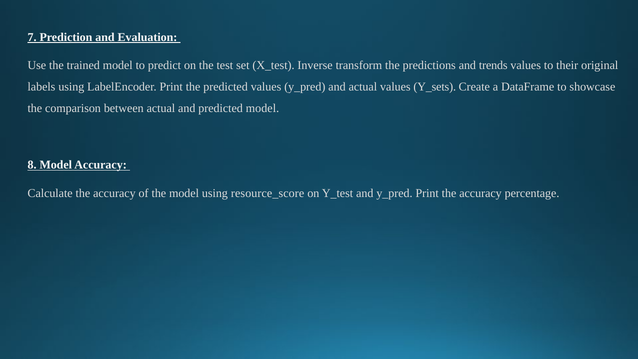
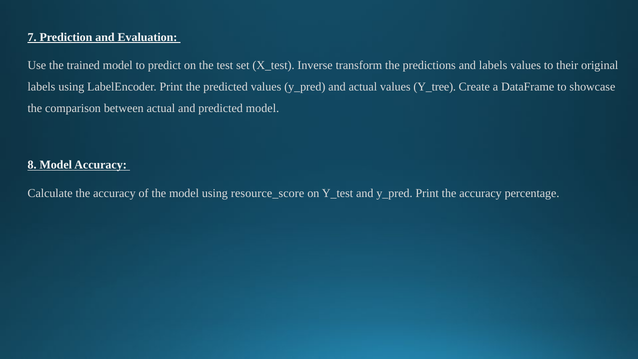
and trends: trends -> labels (493, 65)
Y_sets: Y_sets -> Y_tree (435, 87)
